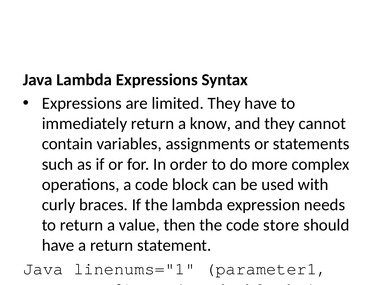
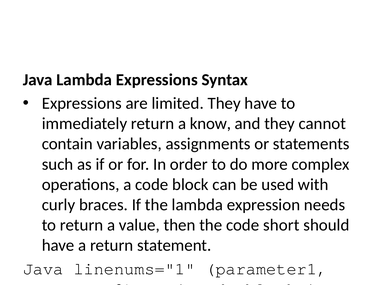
store: store -> short (281, 225)
